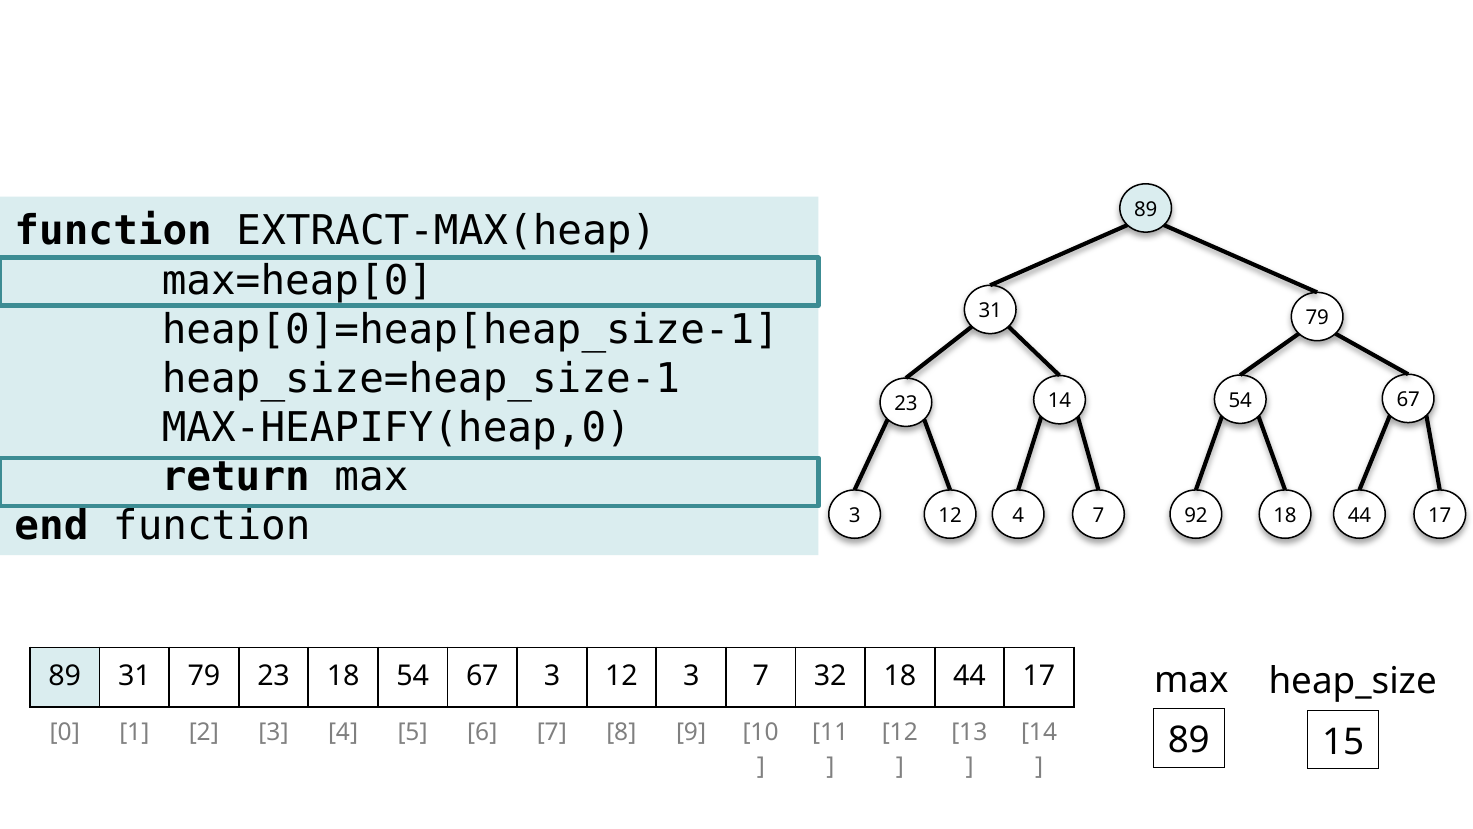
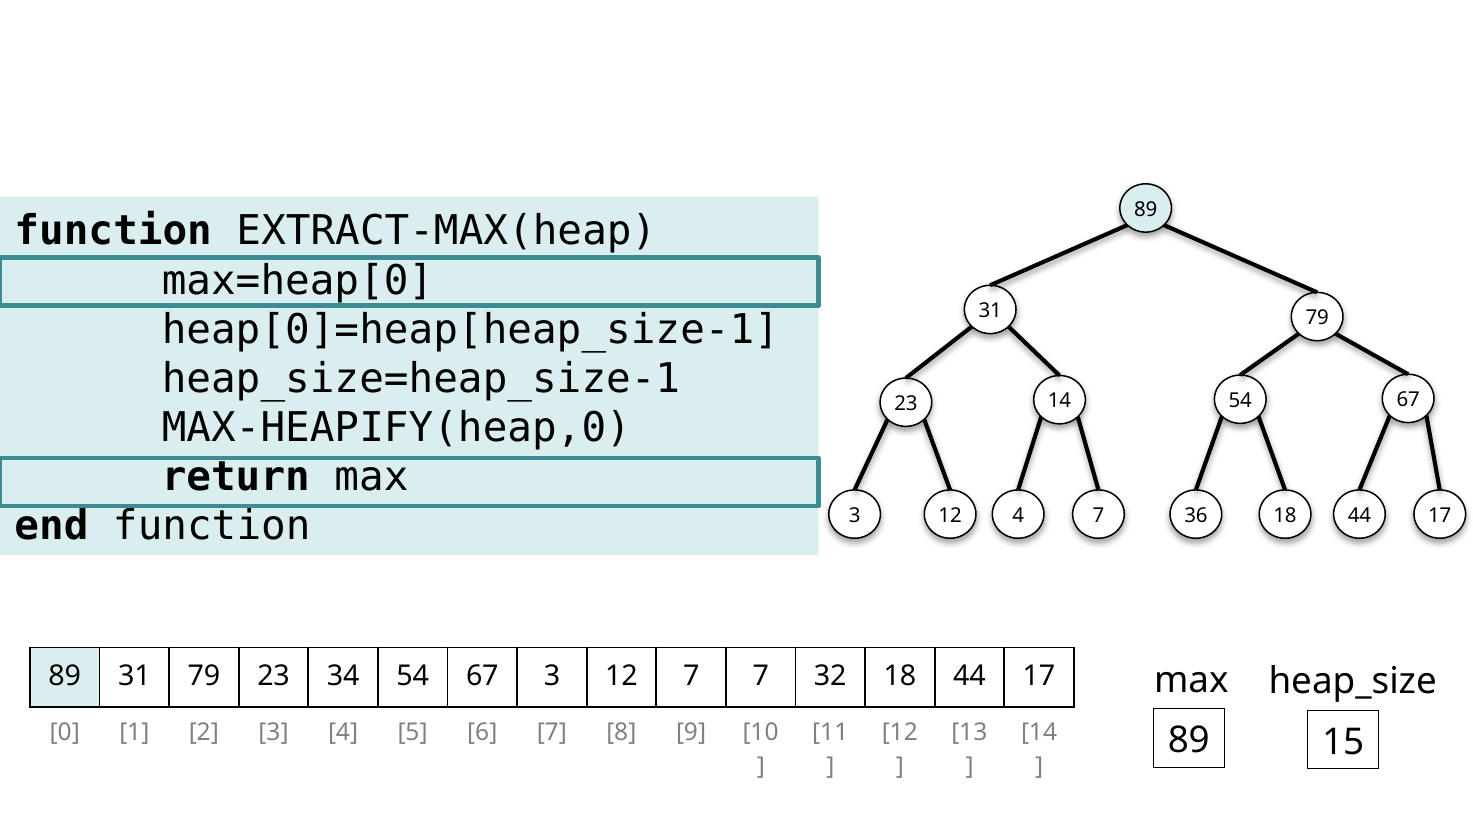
92: 92 -> 36 (1196, 515)
23 18: 18 -> 34 (343, 676)
12 3: 3 -> 7 (691, 676)
